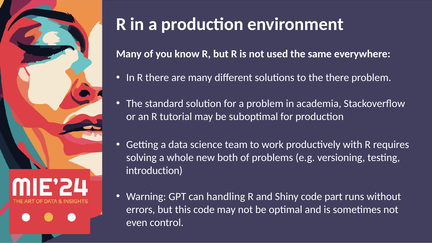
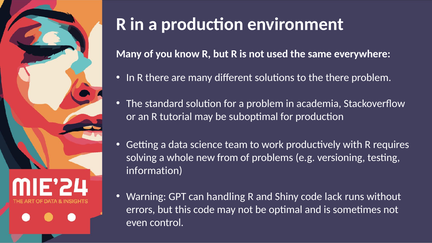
both: both -> from (228, 158)
introduction: introduction -> information (154, 171)
part: part -> lack (333, 197)
